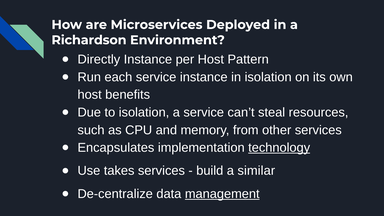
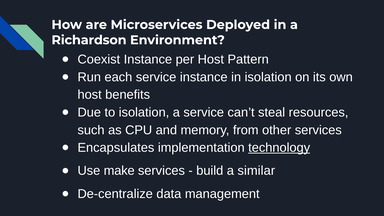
Directly: Directly -> Coexist (99, 59)
takes: takes -> make (119, 171)
management underline: present -> none (222, 194)
